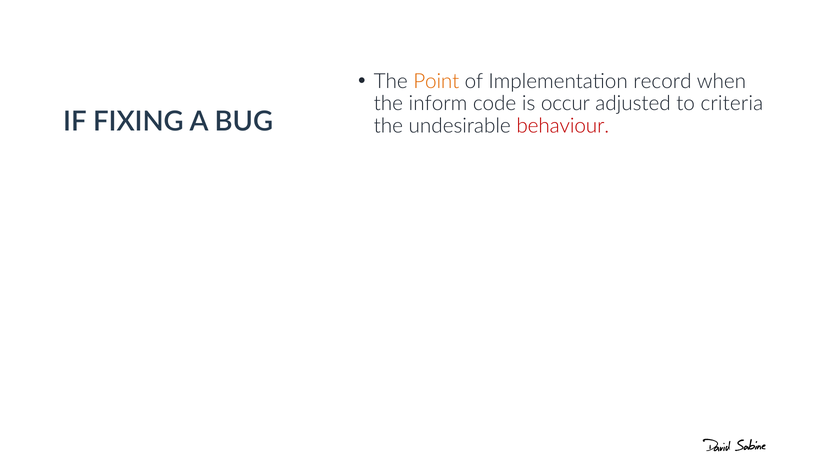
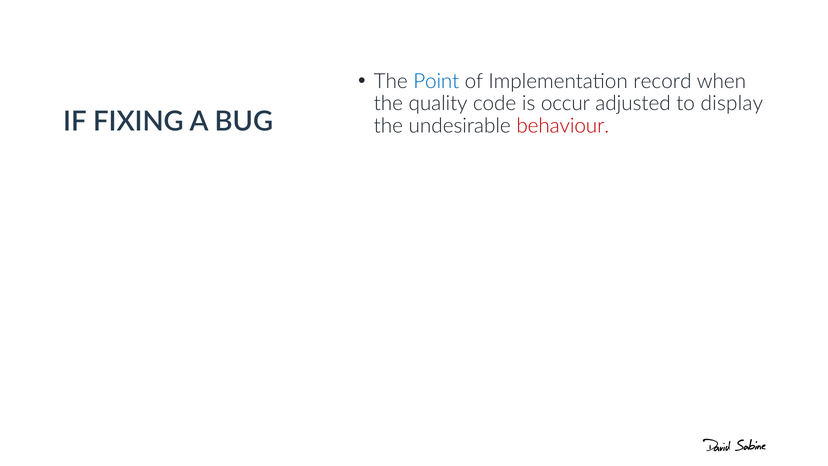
Point colour: orange -> blue (436, 81)
inform: inform -> quality (438, 104)
criteria: criteria -> display (732, 104)
